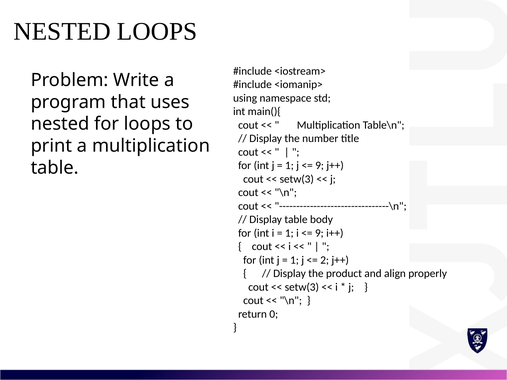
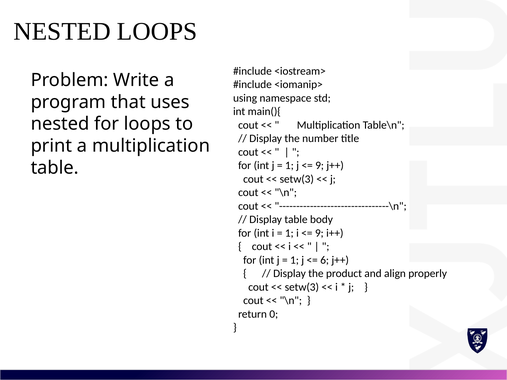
2: 2 -> 6 (325, 260)
